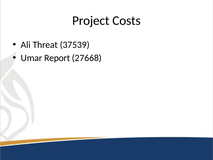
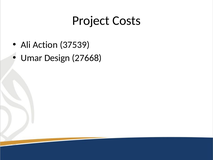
Threat: Threat -> Action (45, 45)
Report: Report -> Design (57, 58)
